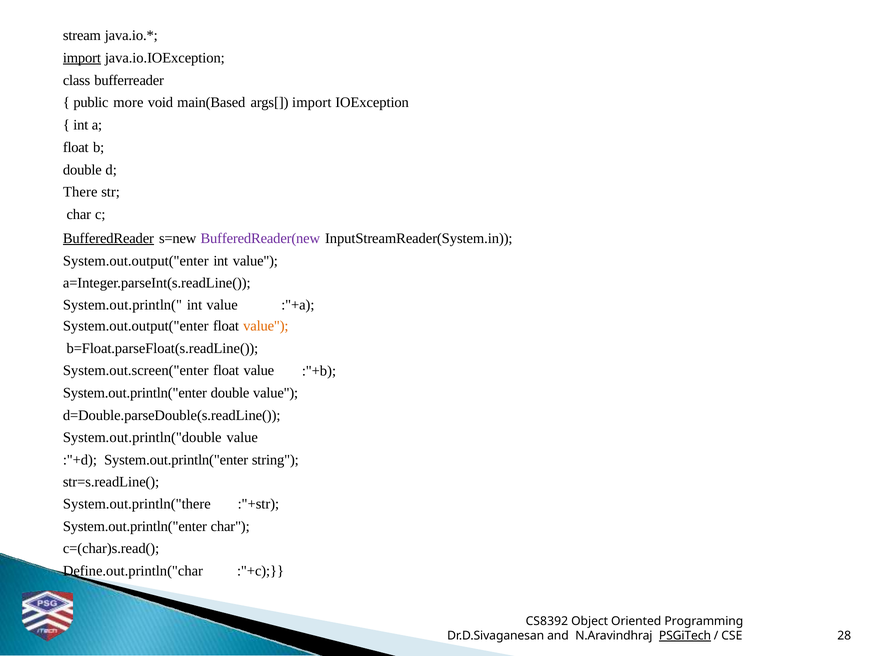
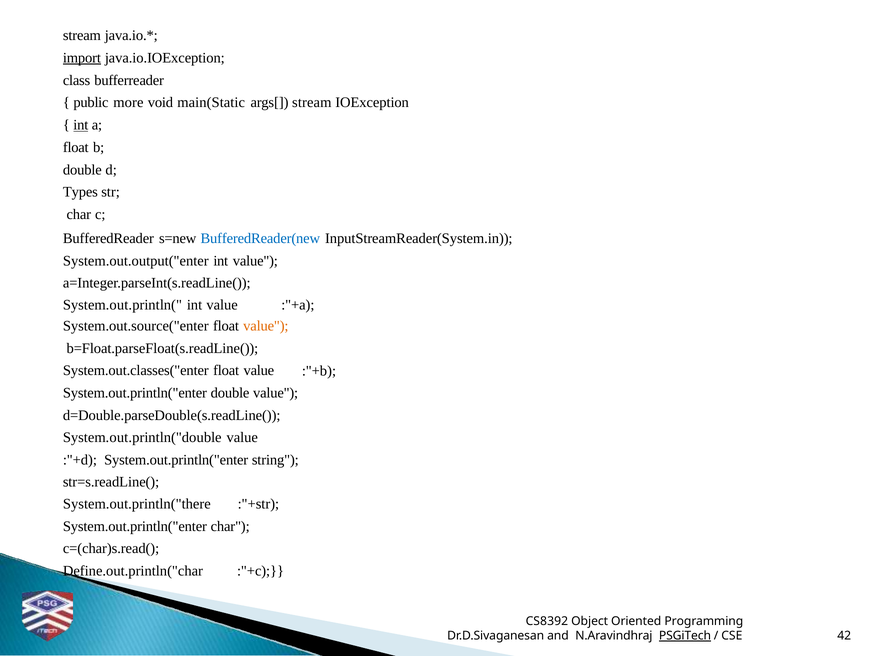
main(Based: main(Based -> main(Static (211, 102)
args[ import: import -> stream (312, 102)
int underline: none -> present (81, 125)
There: There -> Types (80, 192)
BufferedReader underline: present -> none (108, 238)
BufferedReader(new colour: purple -> blue (260, 238)
System.out.output("enter: System.out.output("enter -> System.out.source("enter (136, 326)
System.out.screen("enter: System.out.screen("enter -> System.out.classes("enter (136, 370)
28: 28 -> 42 (844, 635)
